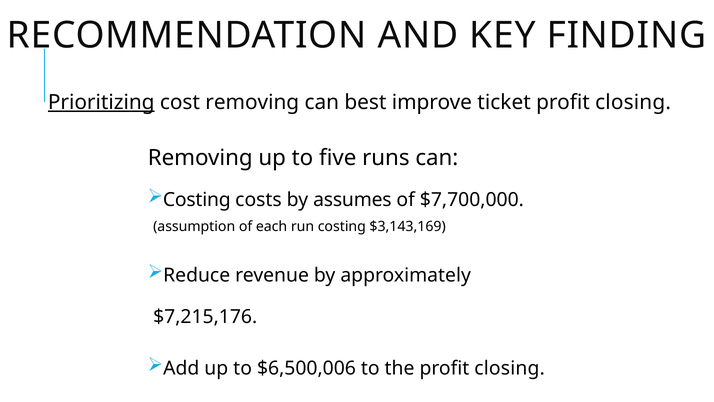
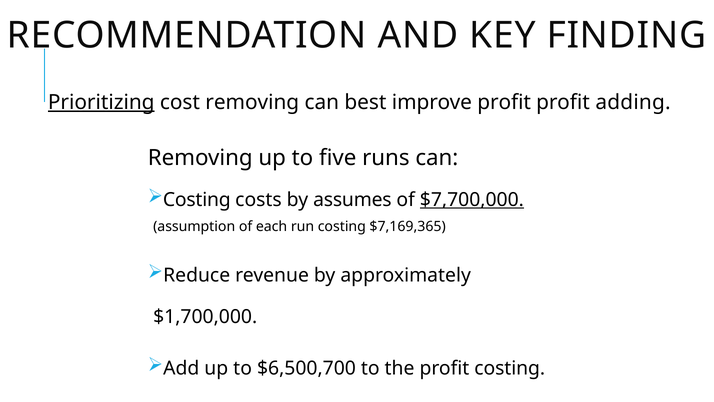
improve ticket: ticket -> profit (504, 102)
closing: closing -> adding (633, 102)
$7,700,000 underline: none -> present (472, 199)
$3,143,169: $3,143,169 -> $7,169,365 (408, 227)
$7,215,176: $7,215,176 -> $1,700,000 (205, 317)
$6,500,006: $6,500,006 -> $6,500,700 (306, 368)
the profit closing: closing -> costing (510, 368)
